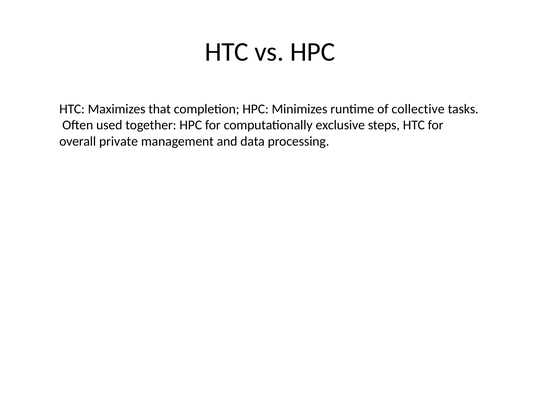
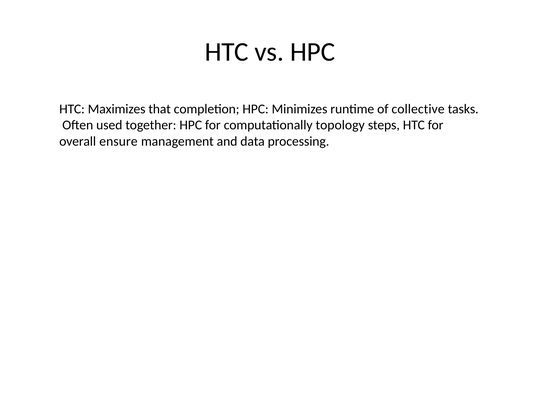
exclusive: exclusive -> topology (340, 125)
private: private -> ensure (118, 141)
